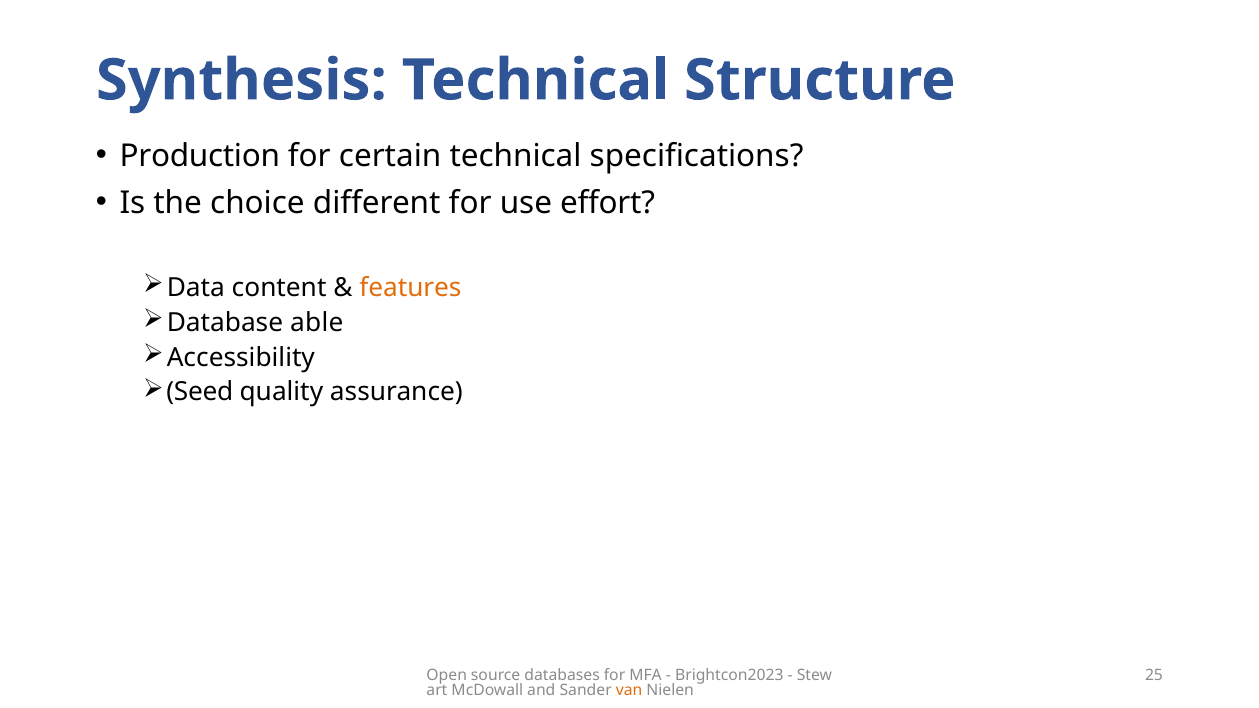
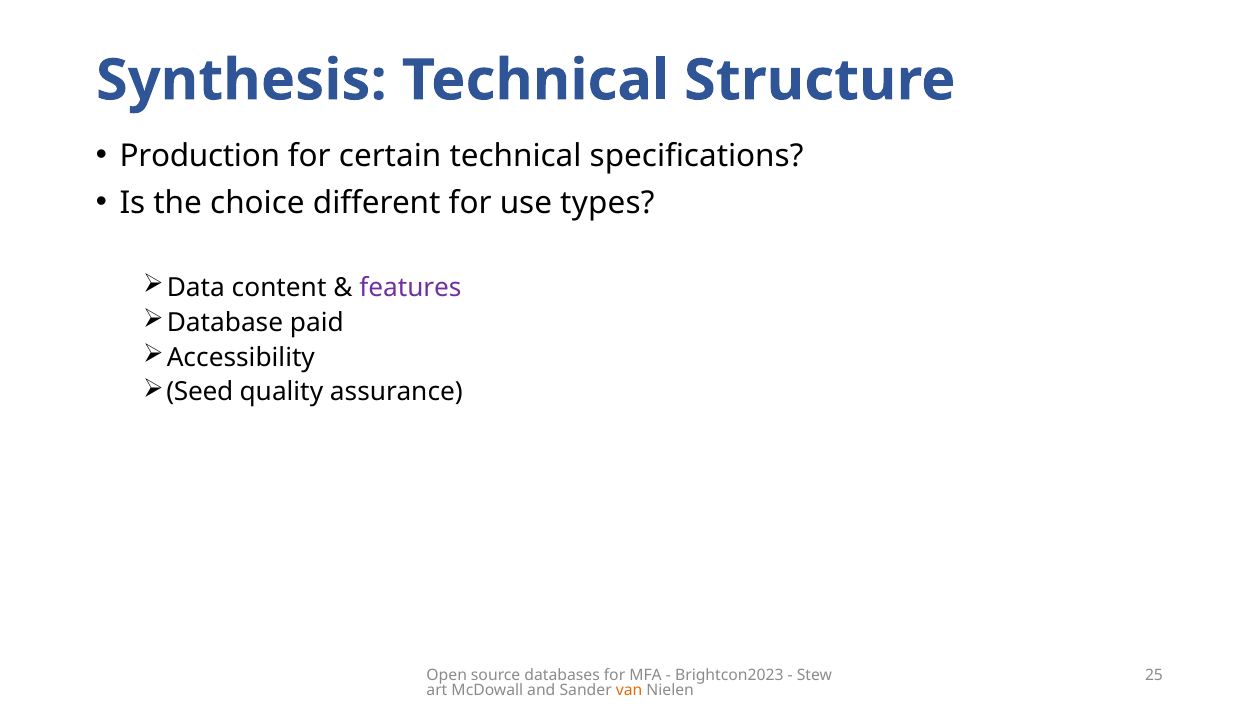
effort: effort -> types (607, 203)
features colour: orange -> purple (410, 288)
able: able -> paid (317, 323)
